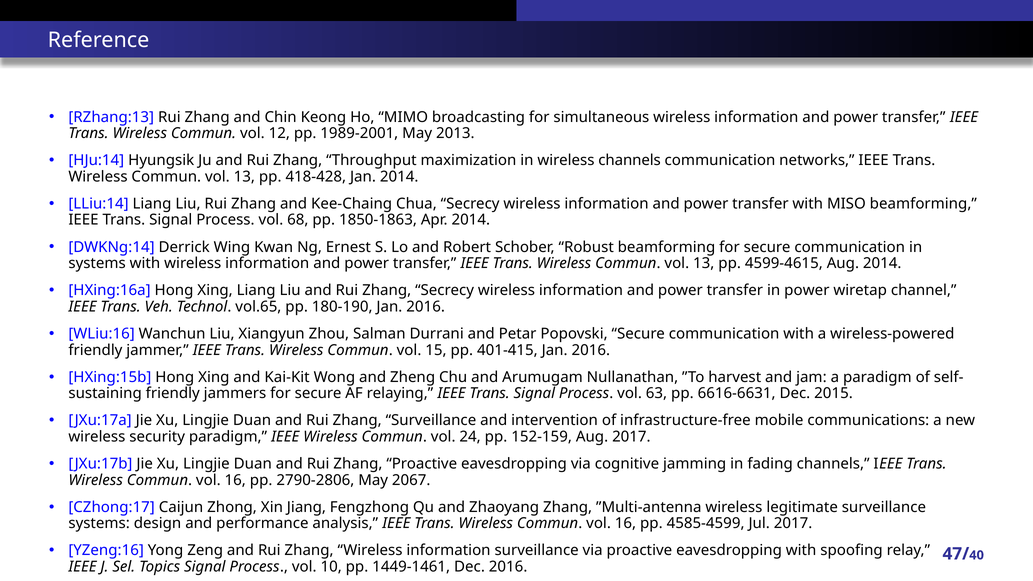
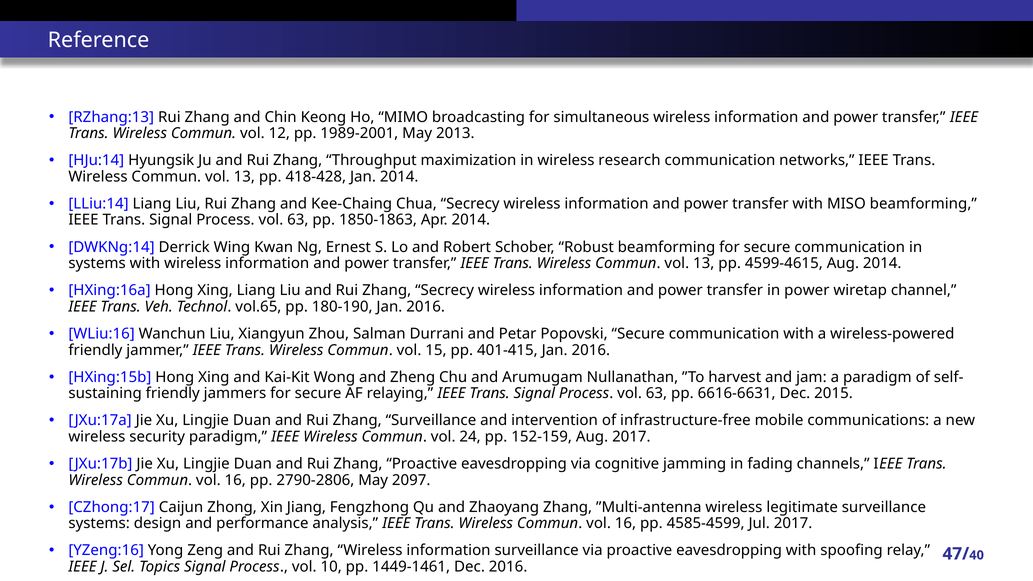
wireless channels: channels -> research (629, 160)
68: 68 -> 63 (298, 220)
2067: 2067 -> 2097 (411, 480)
